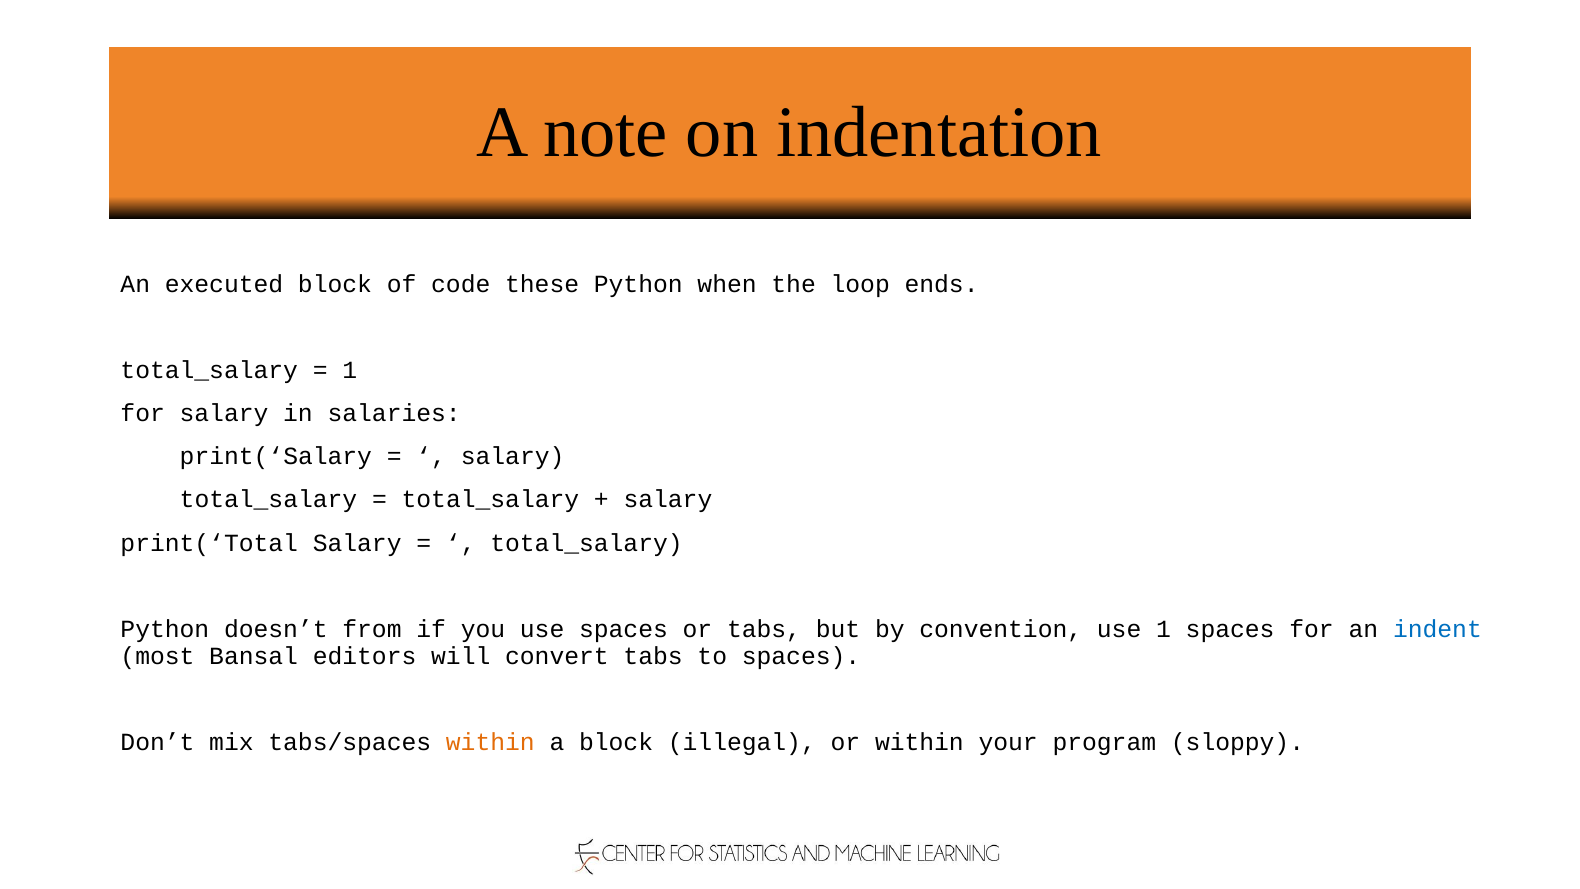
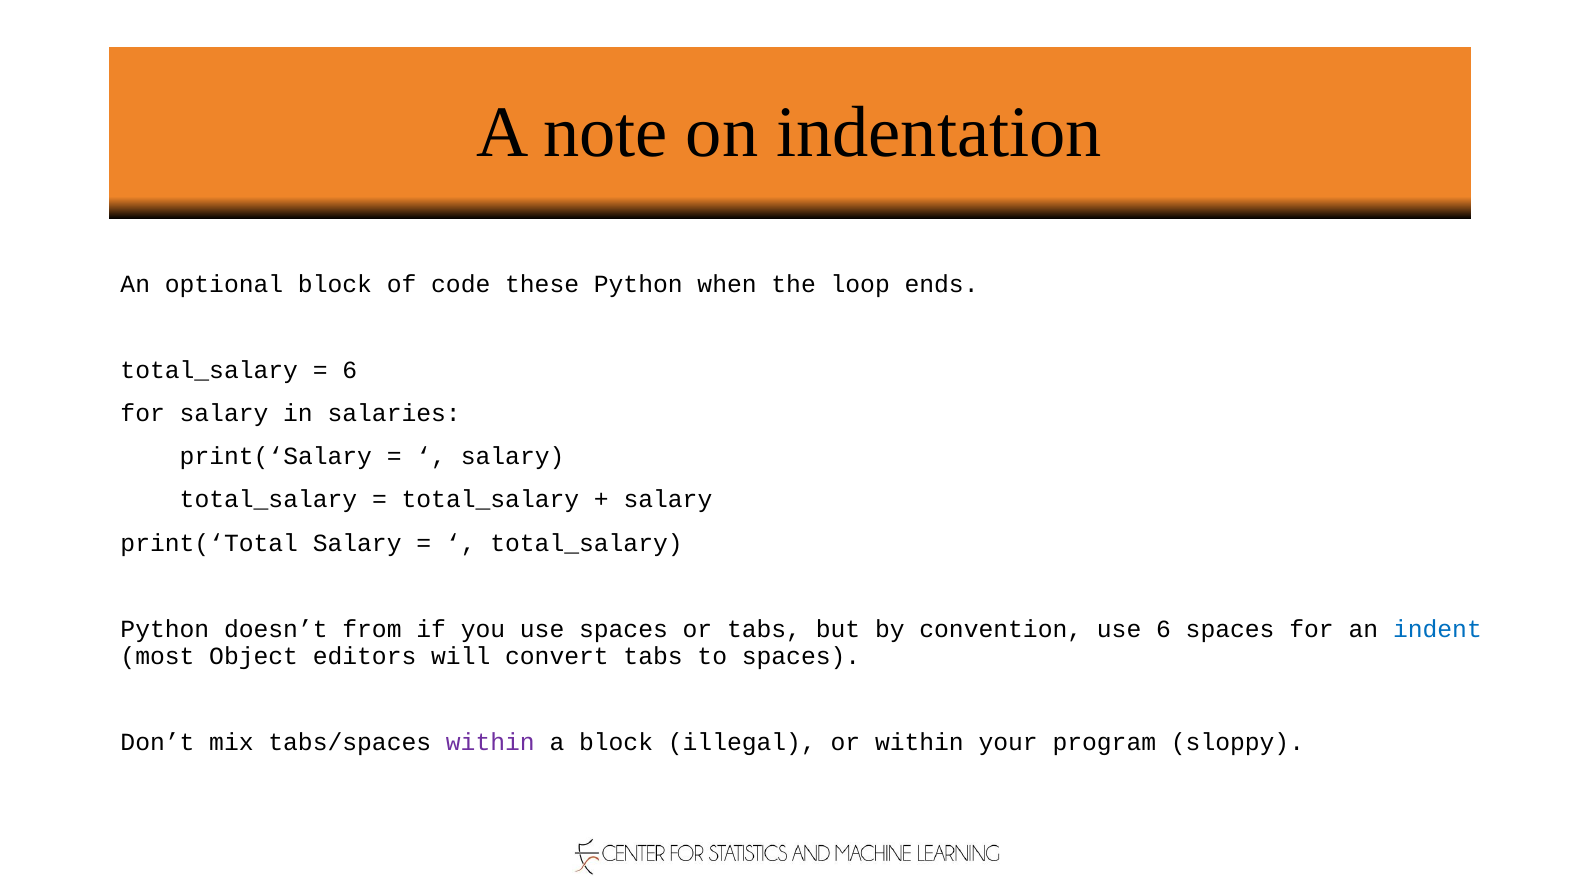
executed: executed -> optional (224, 284)
1: 1 -> 6 (350, 370)
use 1: 1 -> 6 (1164, 629)
Bansal: Bansal -> Object (254, 656)
within colour: orange -> purple (490, 742)
